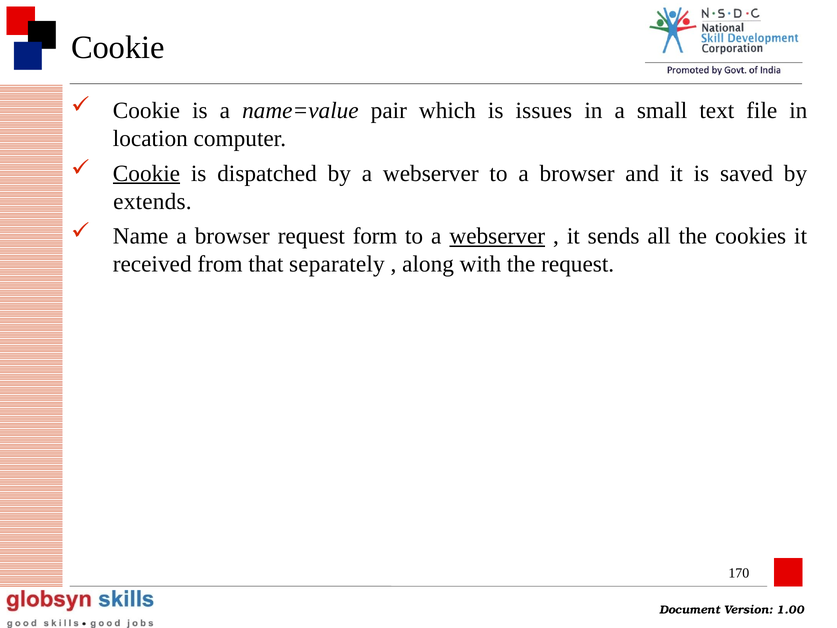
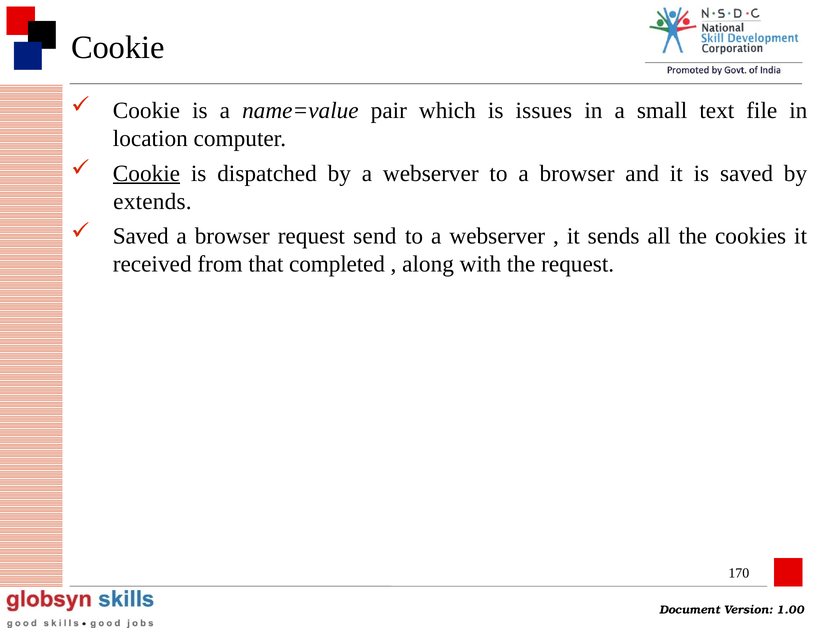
Name: Name -> Saved (141, 236)
form: form -> send (375, 236)
webserver underline: present -> none (497, 236)
separately: separately -> completed (337, 264)
